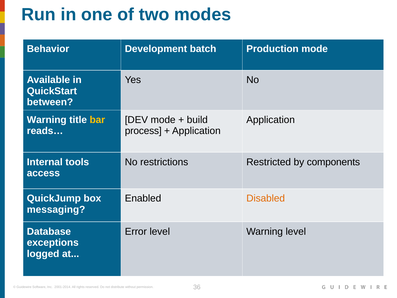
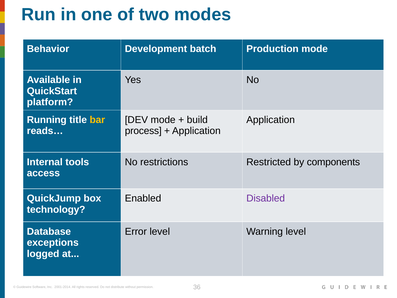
between: between -> platform (50, 102)
Warning: Warning -> Running (47, 120)
Disabled colour: orange -> purple (266, 198)
messaging: messaging -> technology (56, 209)
